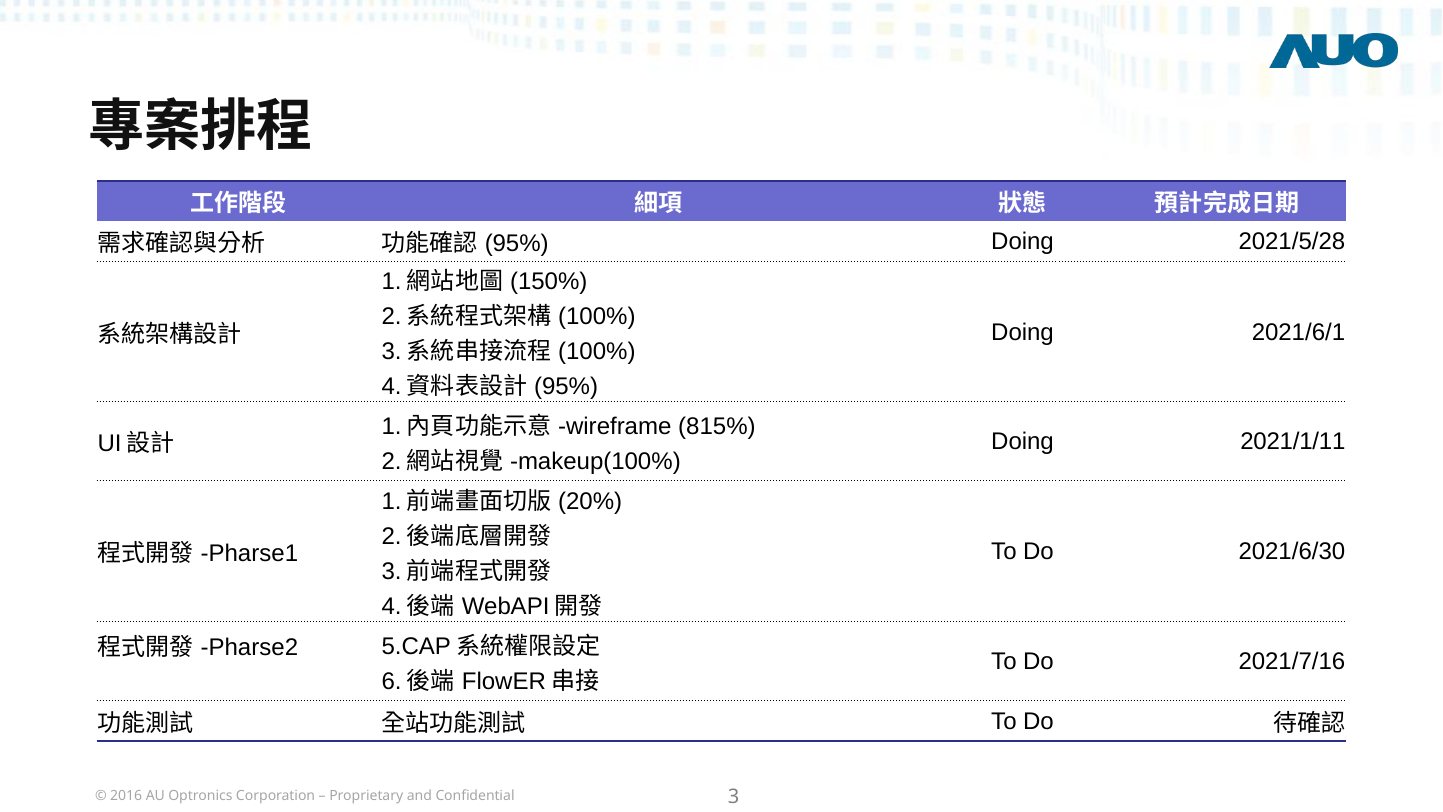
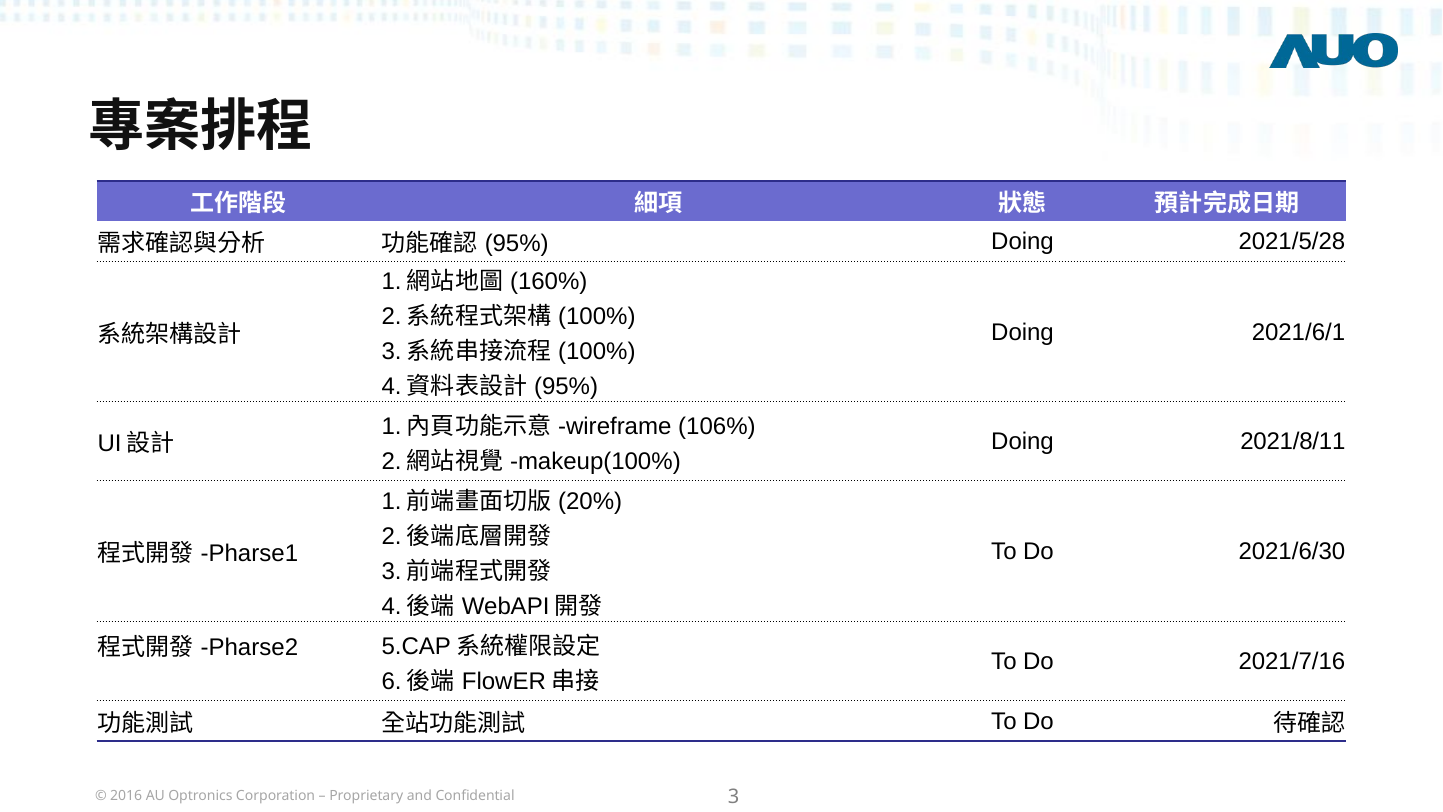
150%: 150% -> 160% (549, 282)
815%: 815% -> 106% (717, 426)
2021/1/11: 2021/1/11 -> 2021/8/11 (1293, 442)
